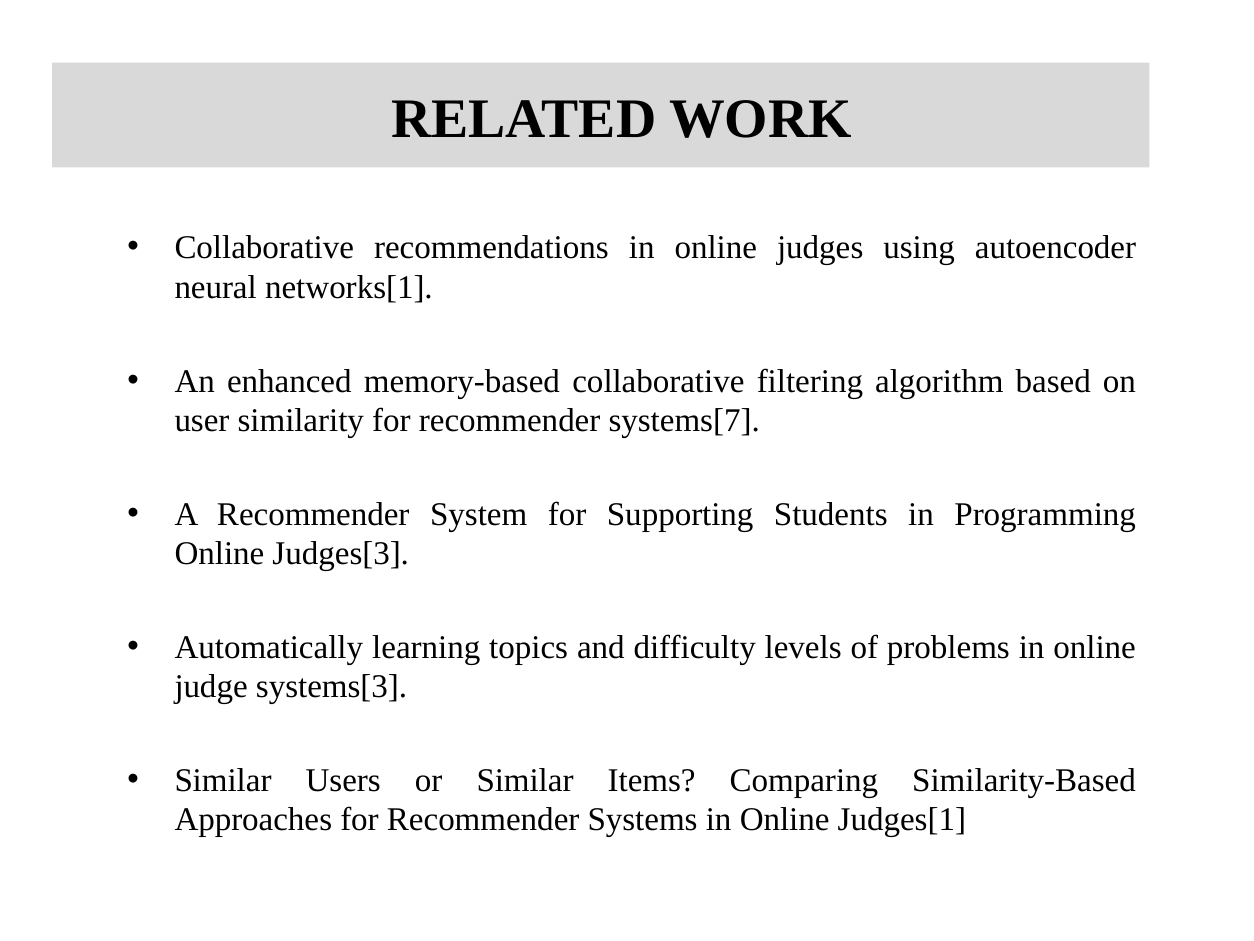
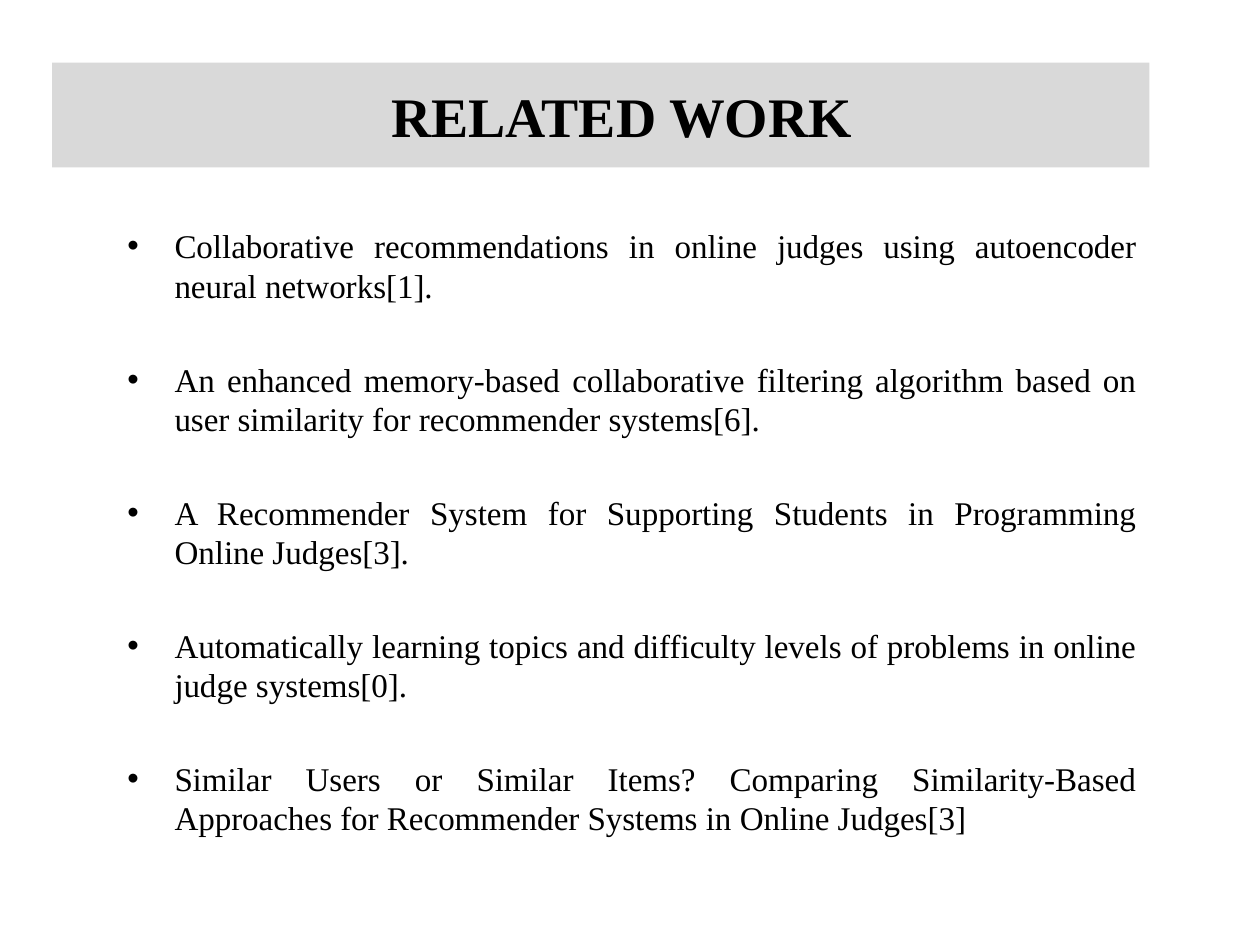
systems[7: systems[7 -> systems[6 (684, 421)
systems[3: systems[3 -> systems[0 (332, 687)
in Online Judges[1: Judges[1 -> Judges[3 (902, 820)
